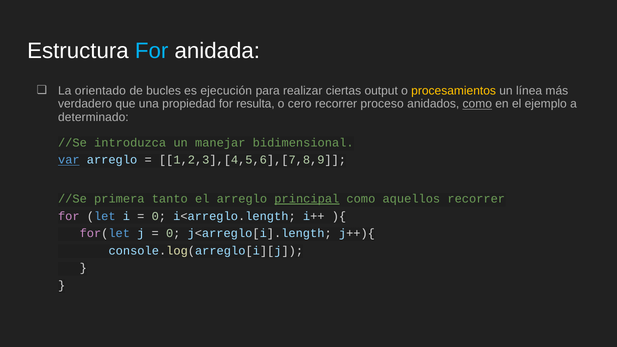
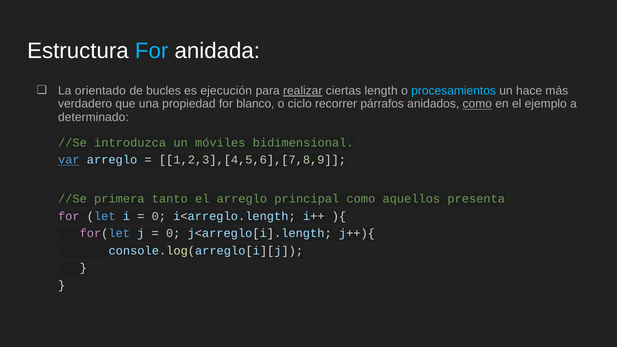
realizar underline: none -> present (303, 91)
output: output -> length (381, 91)
procesamientos colour: yellow -> light blue (454, 91)
línea: línea -> hace (529, 91)
resulta: resulta -> blanco (255, 104)
cero: cero -> ciclo (300, 104)
proceso: proceso -> párrafos (382, 104)
manejar: manejar -> móviles (220, 143)
principal underline: present -> none (307, 199)
aquellos recorrer: recorrer -> presenta (476, 199)
